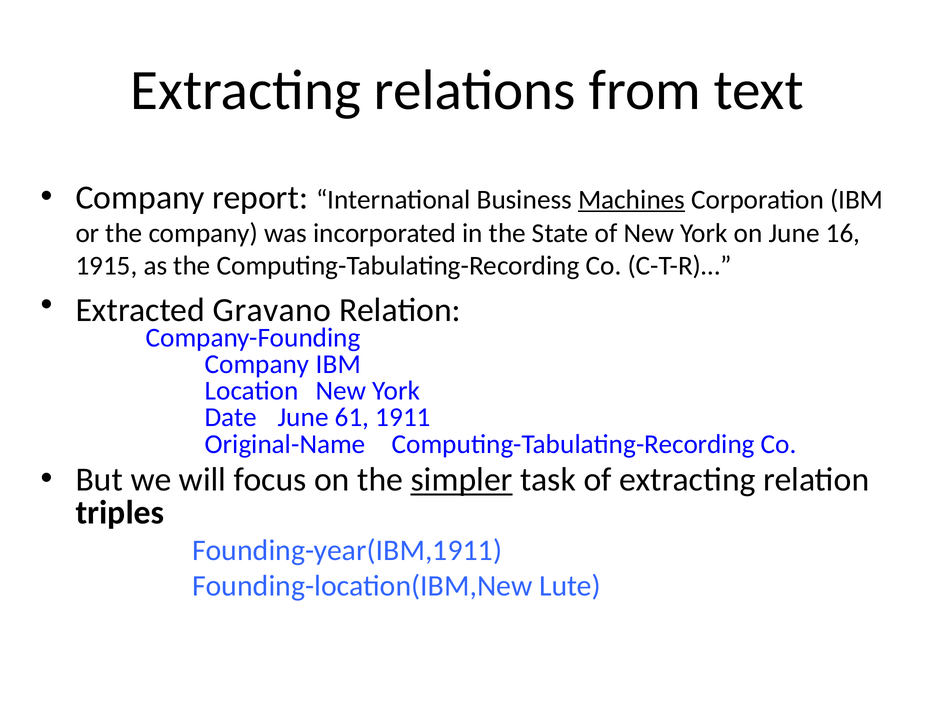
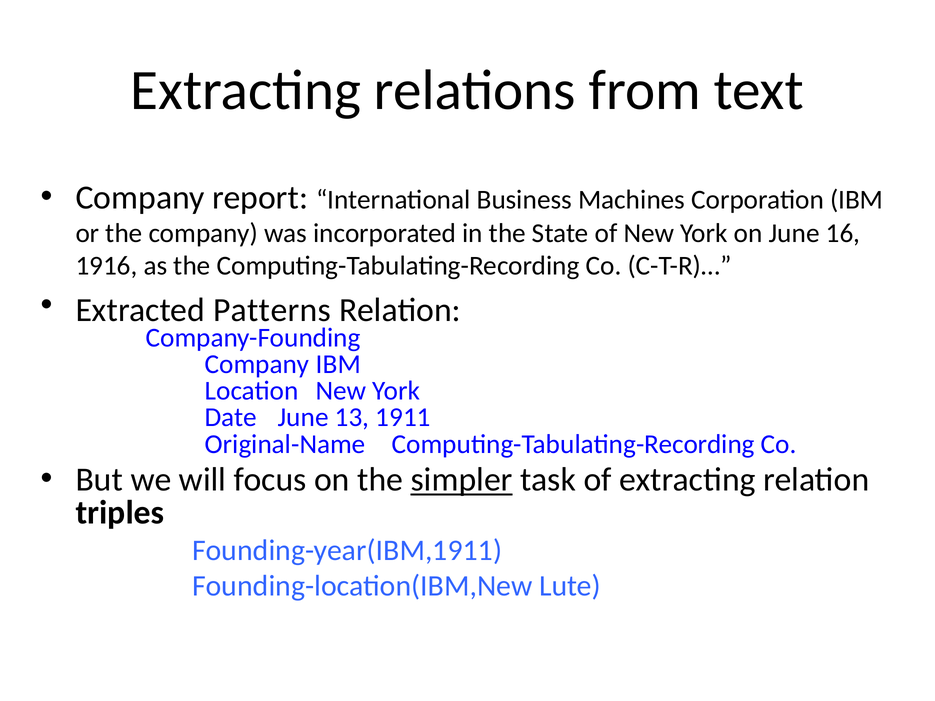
Machines underline: present -> none (632, 200)
1915: 1915 -> 1916 (107, 266)
Gravano: Gravano -> Patterns (272, 310)
61: 61 -> 13 (352, 418)
